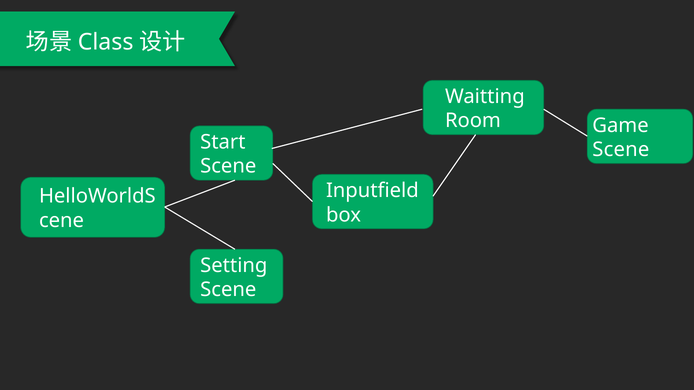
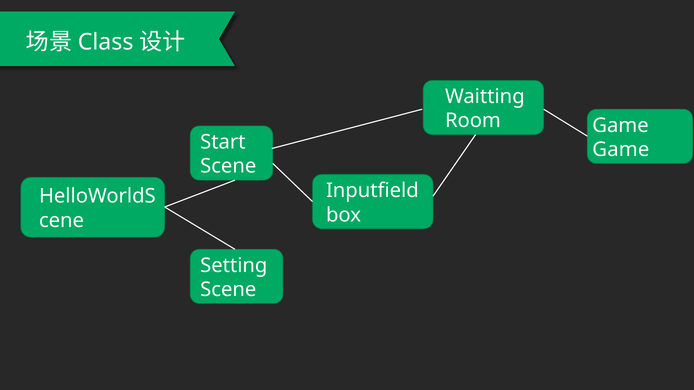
Scene: Scene -> Game (621, 150)
